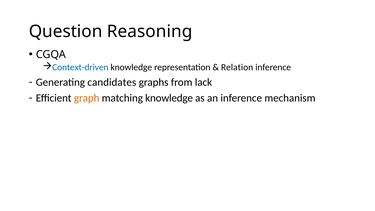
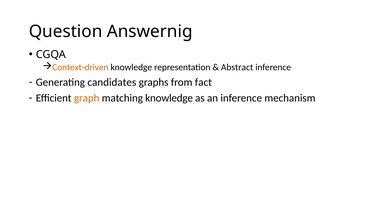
Reasoning: Reasoning -> Answernig (150, 32)
Context-driven colour: blue -> orange (80, 67)
Relation: Relation -> Abstract (237, 67)
lack: lack -> fact (203, 82)
